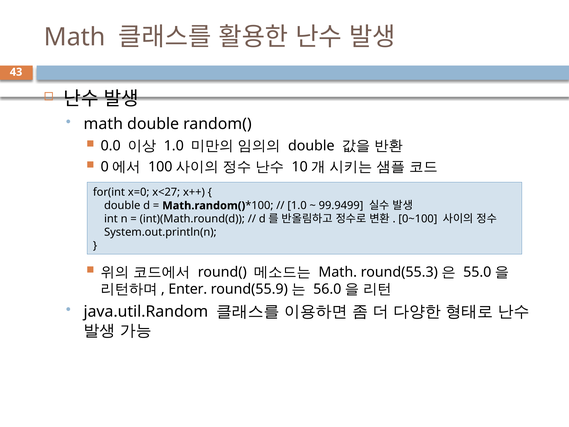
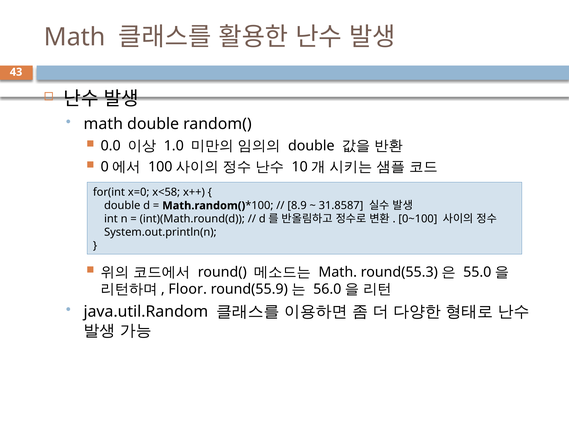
x<27: x<27 -> x<58 (166, 192)
1.0: 1.0 -> 8.9 (297, 206)
99.9499: 99.9499 -> 31.8587 (341, 206)
Enter: Enter -> Floor (188, 289)
